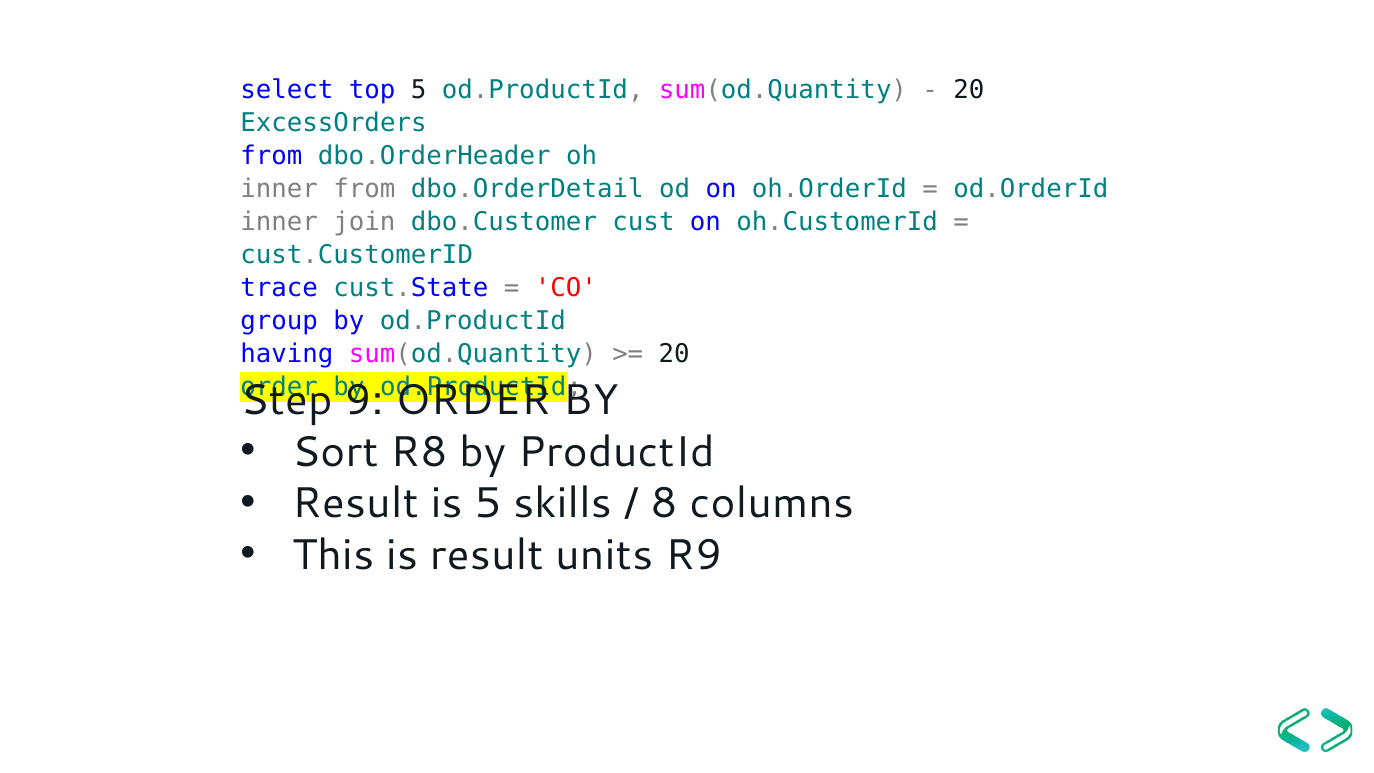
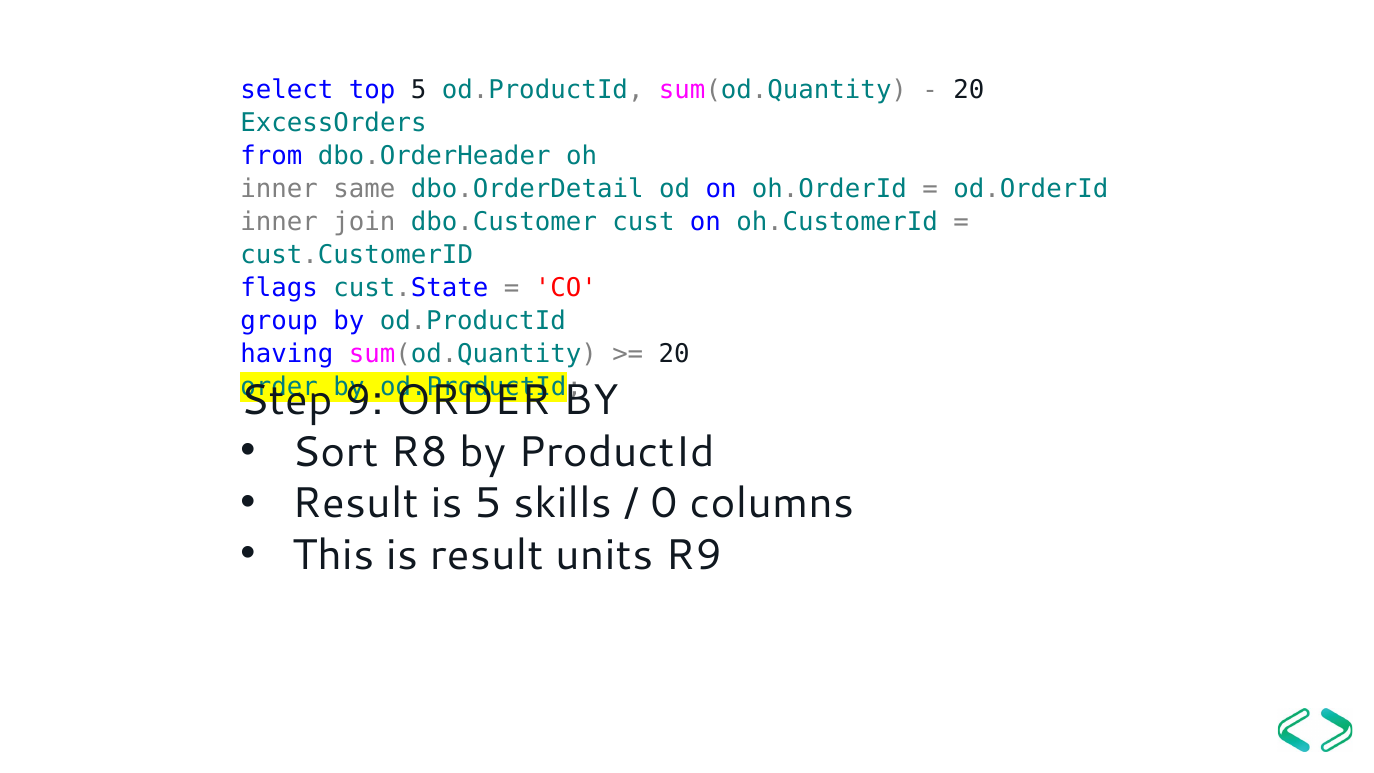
inner from: from -> same (364, 189)
trace: trace -> flags (279, 288)
8: 8 -> 0 (664, 503)
